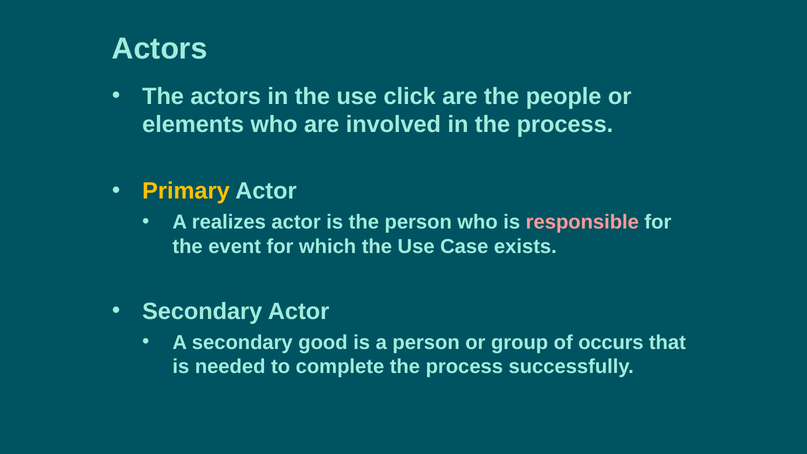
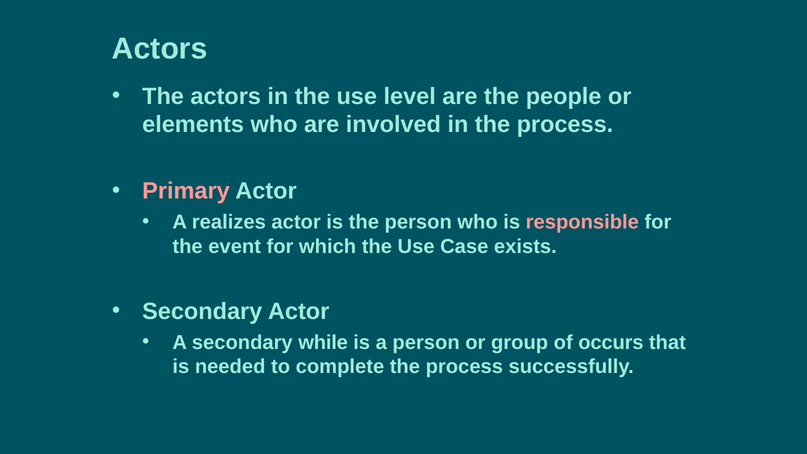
click: click -> level (410, 96)
Primary colour: yellow -> pink (186, 191)
good: good -> while (323, 342)
